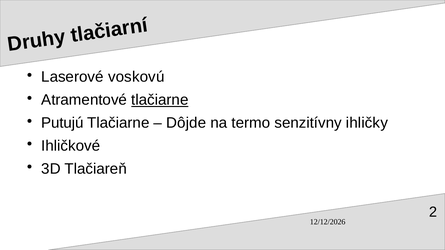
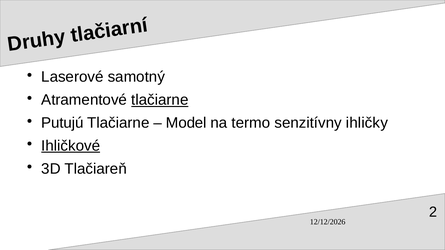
voskovú: voskovú -> samotný (136, 77)
Dôjde: Dôjde -> Model (186, 123)
Ihličkové underline: none -> present (71, 146)
